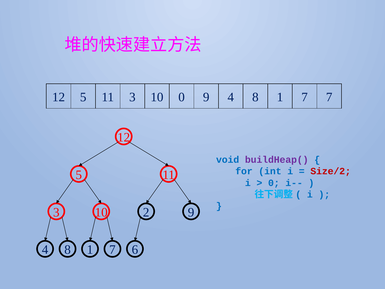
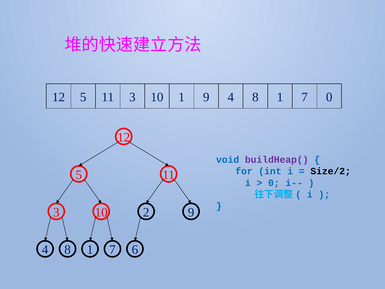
10 0: 0 -> 1 (182, 97)
7 7: 7 -> 0 (329, 97)
Size/2 colour: red -> black (331, 171)
